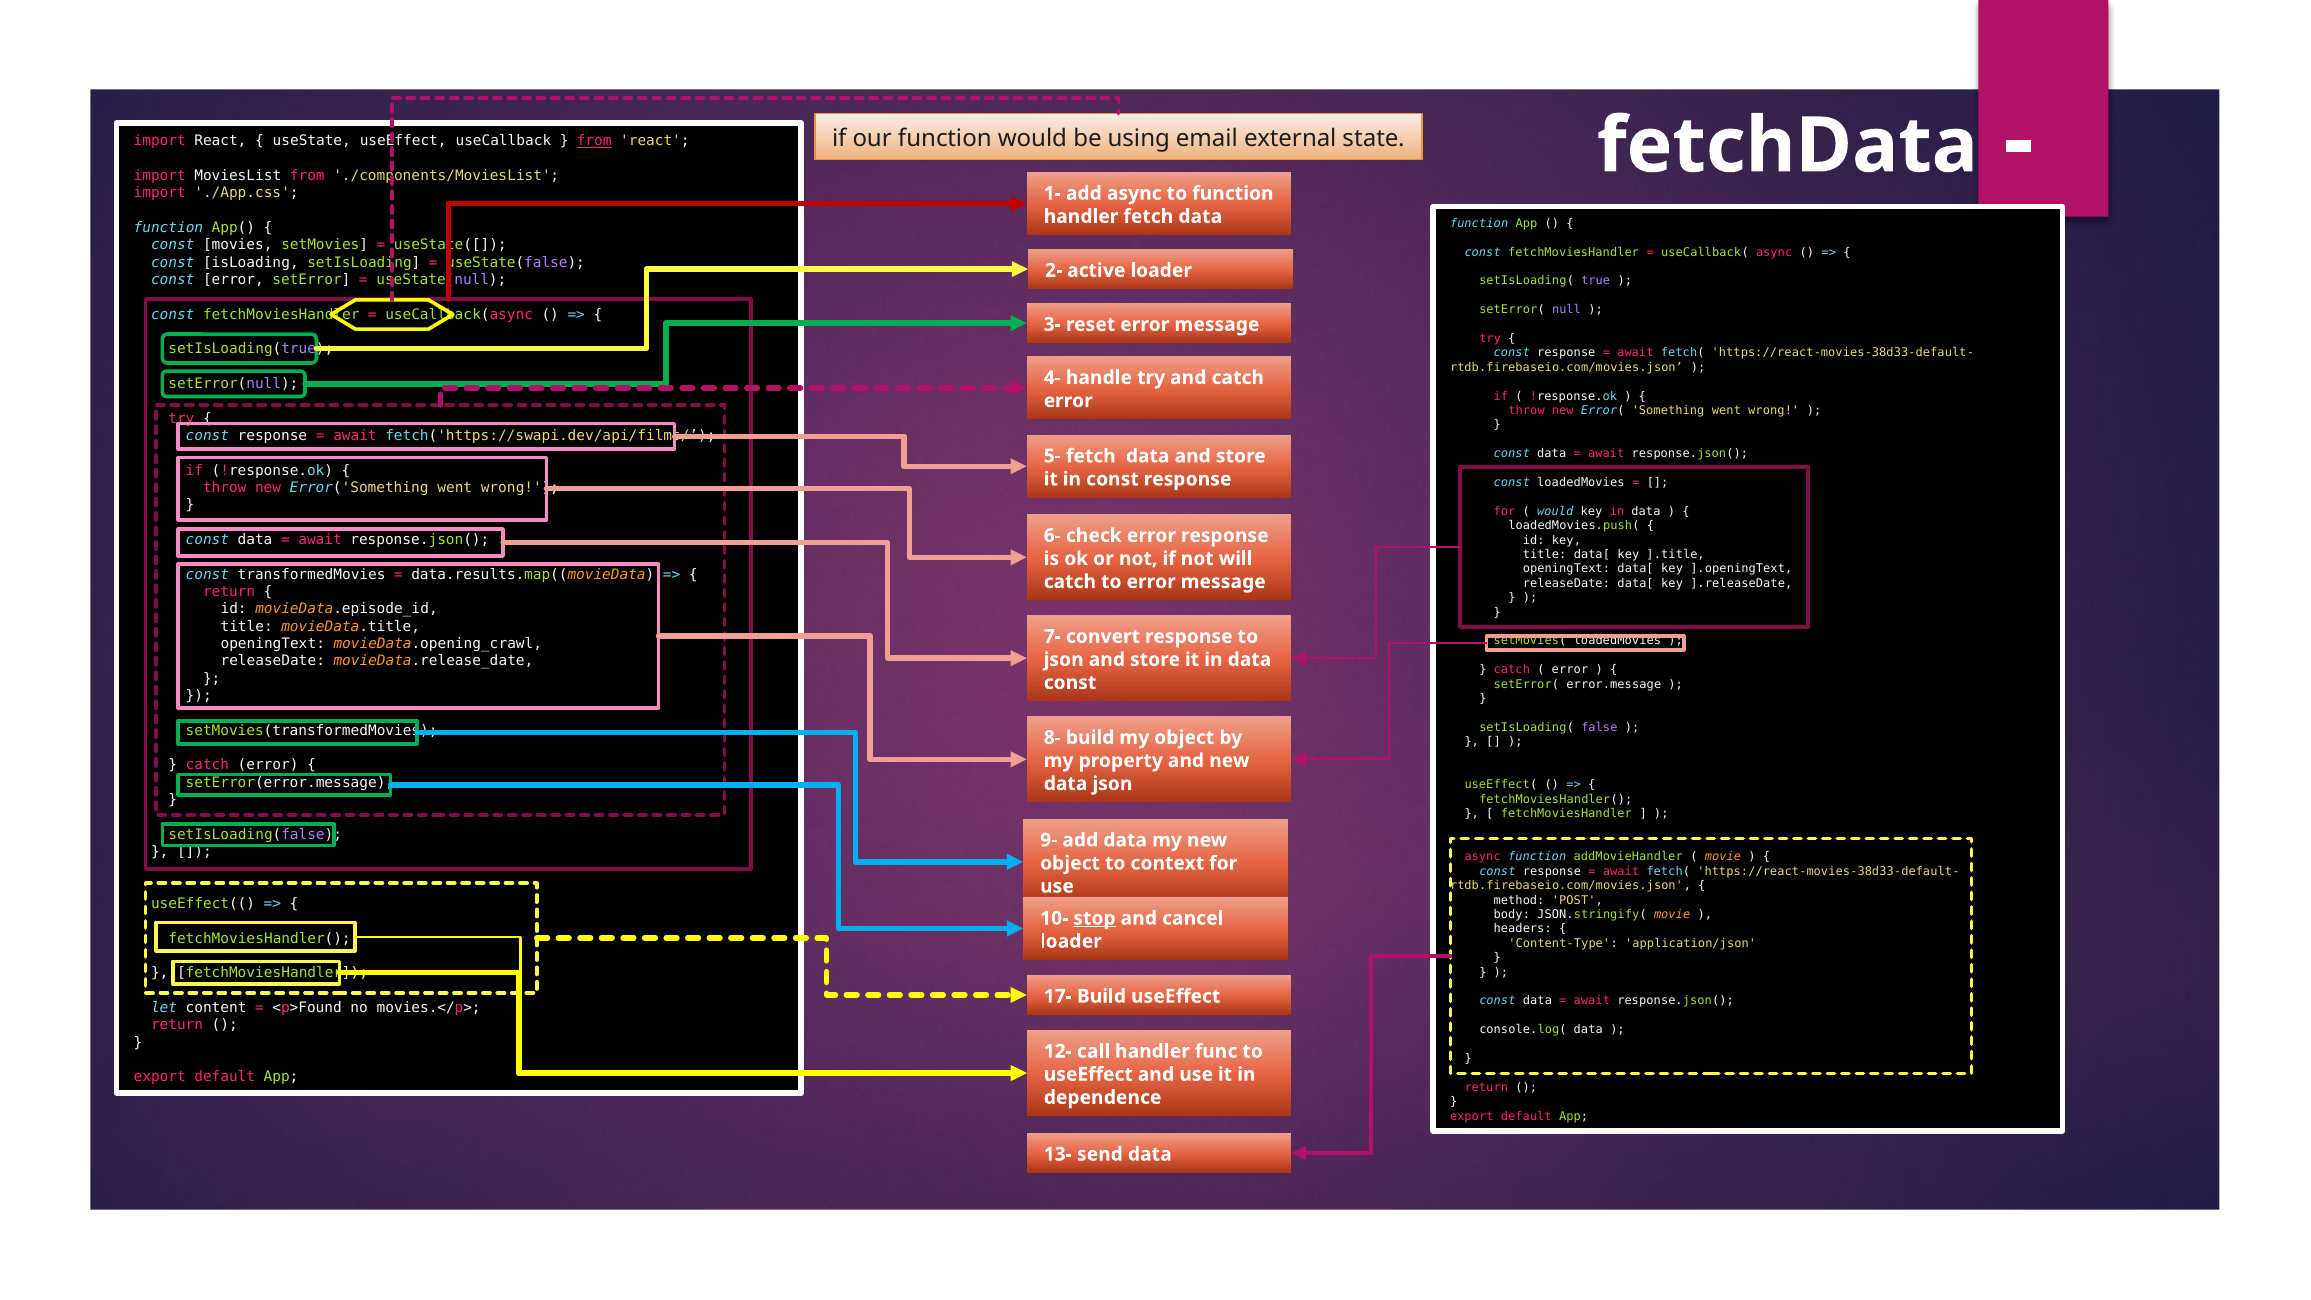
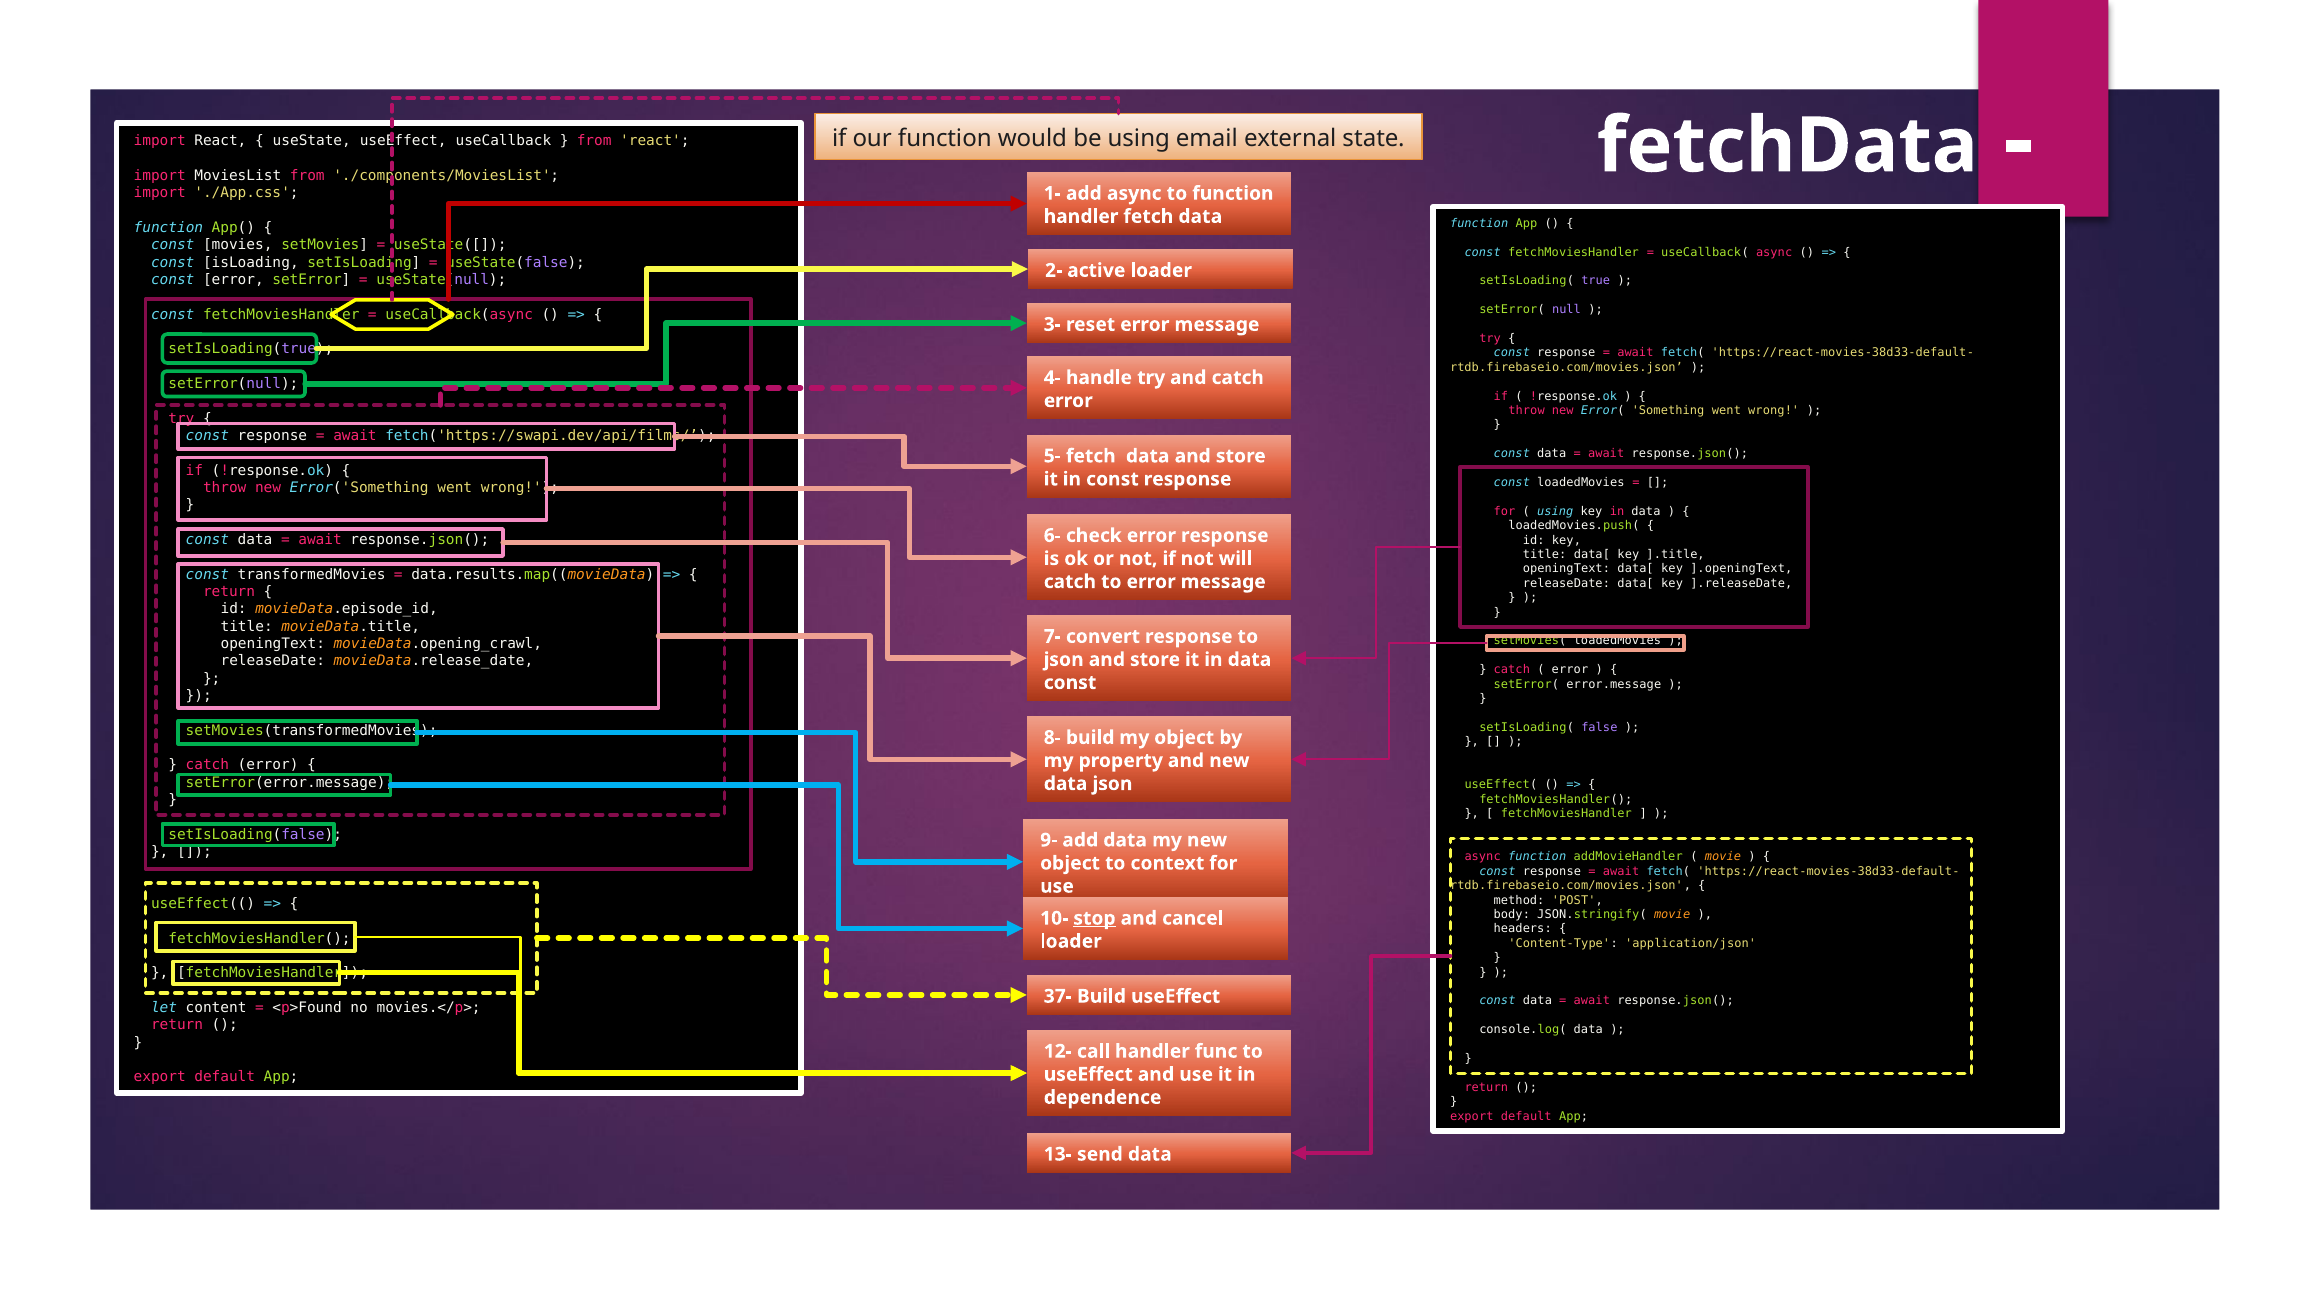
from underline: present -> none (594, 141)
would: would -> using (1555, 511)
17-: 17- -> 37- (1058, 996)
